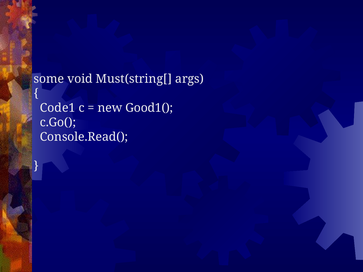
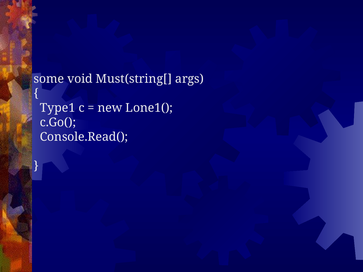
Code1: Code1 -> Type1 (58, 108)
Good1(: Good1( -> Lone1( (149, 108)
